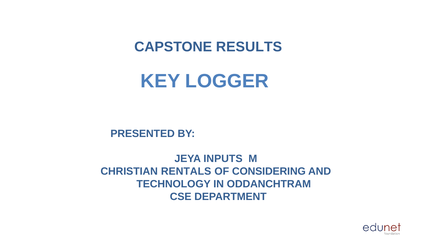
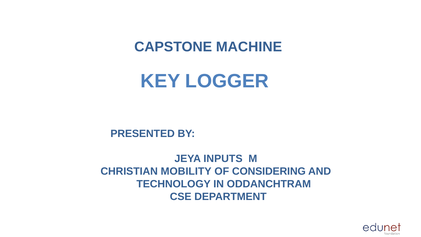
RESULTS: RESULTS -> MACHINE (249, 47)
RENTALS: RENTALS -> MOBILITY (186, 171)
